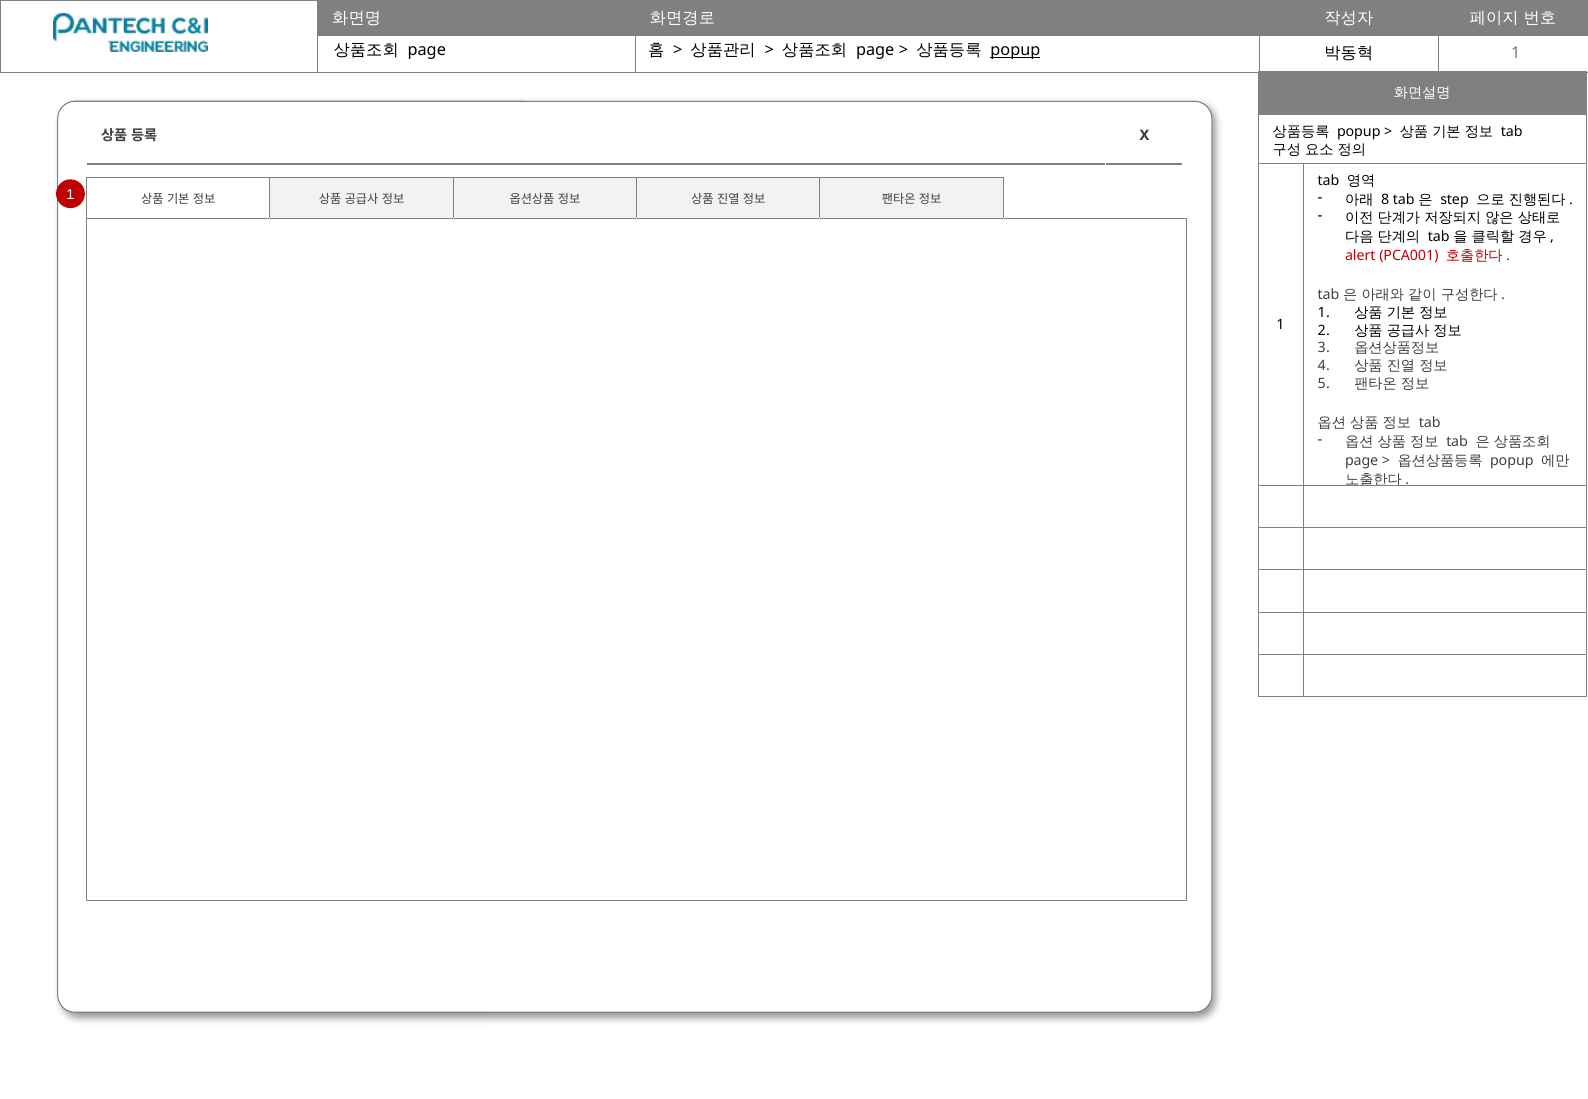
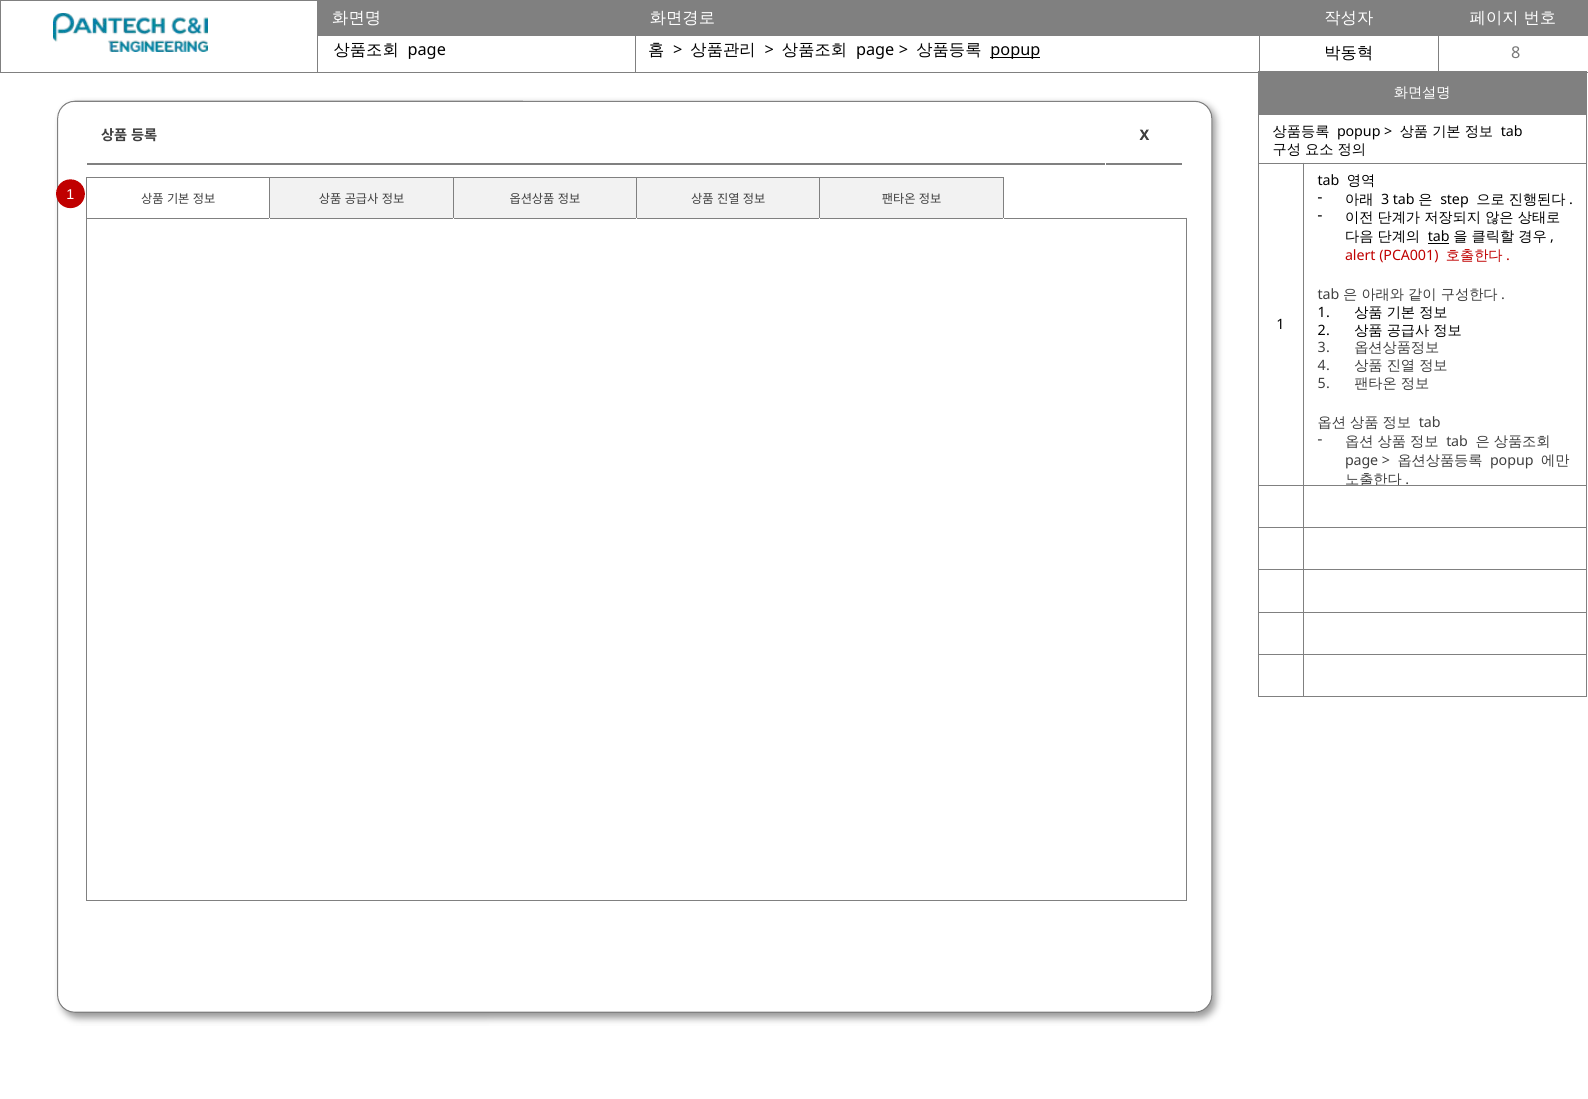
1: 1 -> 8 (1516, 54)
8: 8 -> 3 (1385, 200)
tab underline: none -> present (1439, 237)
